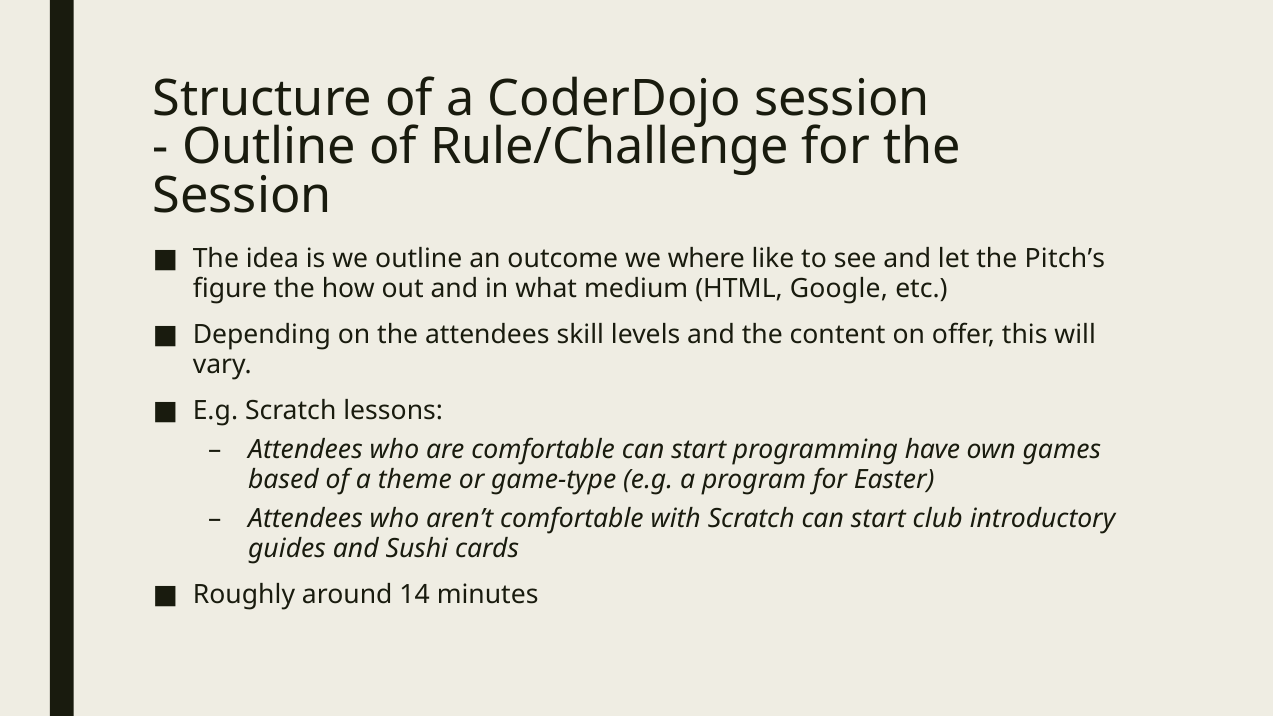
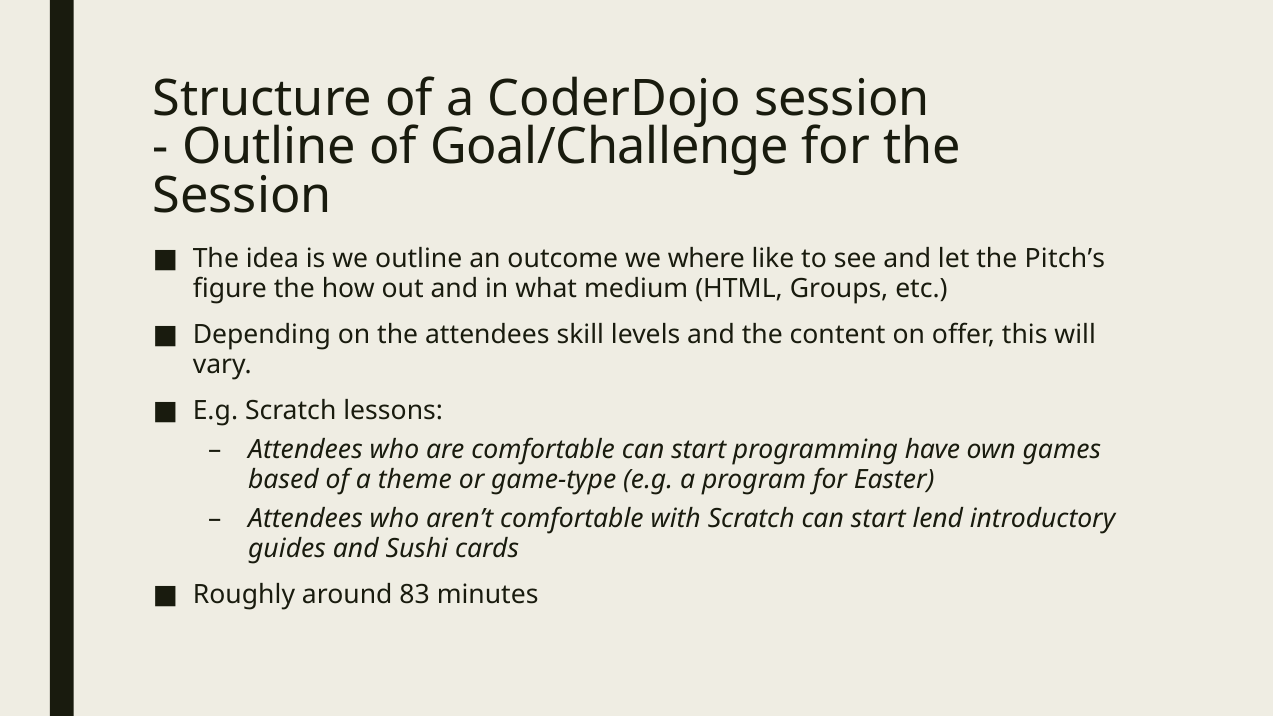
Rule/Challenge: Rule/Challenge -> Goal/Challenge (610, 147)
Google: Google -> Groups (839, 289)
club: club -> lend (938, 519)
14: 14 -> 83 (415, 595)
